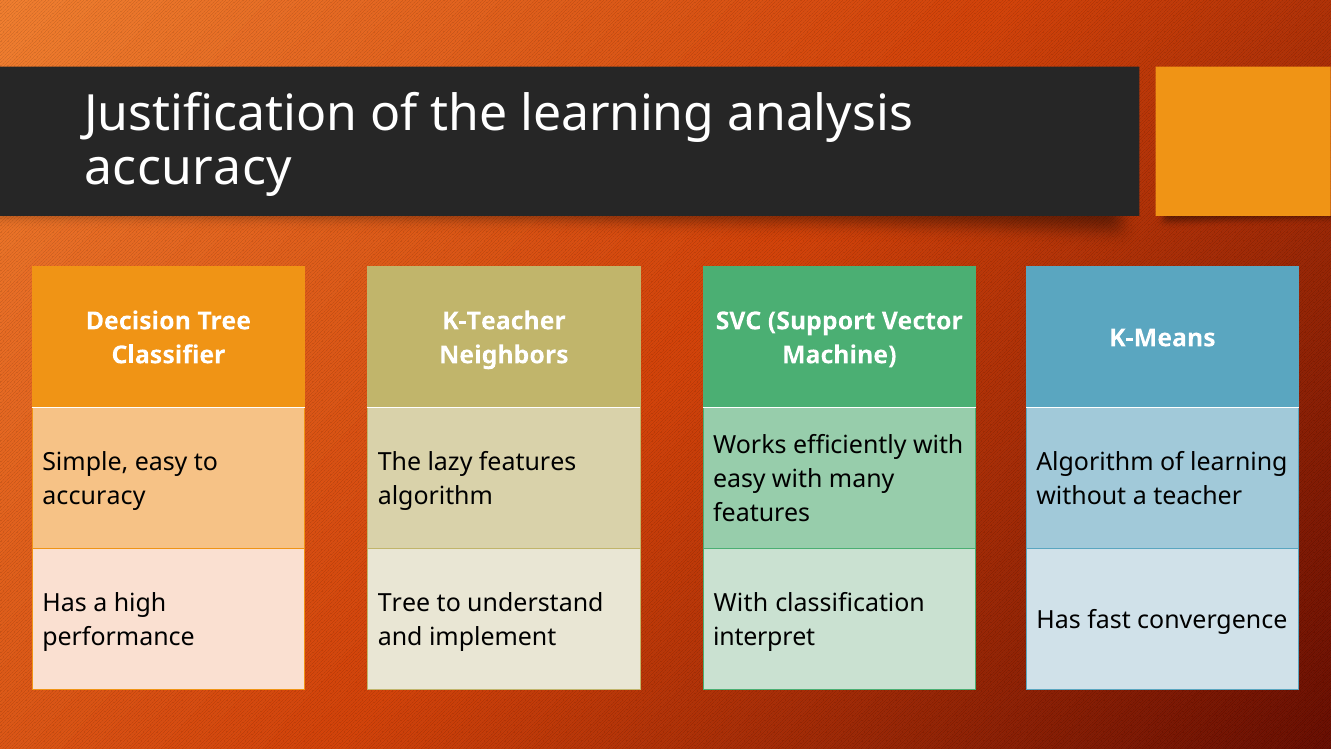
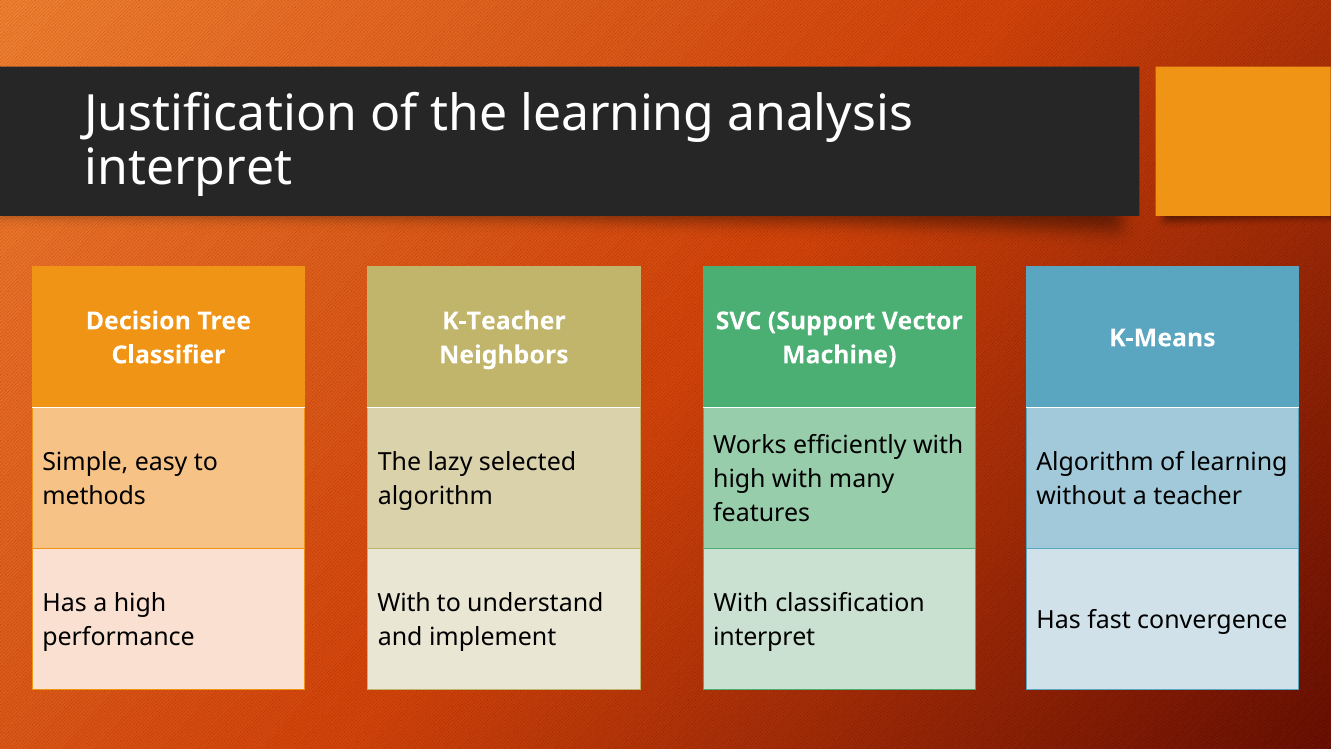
accuracy: accuracy -> interpret (188, 168)
lazy features: features -> selected (528, 462)
easy: easy -> high (739, 479)
accuracy: accuracy -> methods (94, 496)
Tree: Tree -> With (404, 603)
